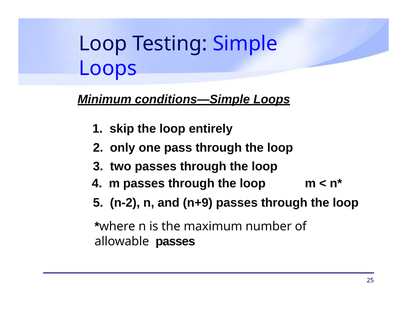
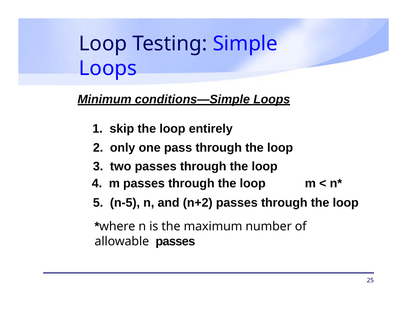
n-2: n-2 -> n-5 (125, 203)
n+9: n+9 -> n+2 (198, 203)
